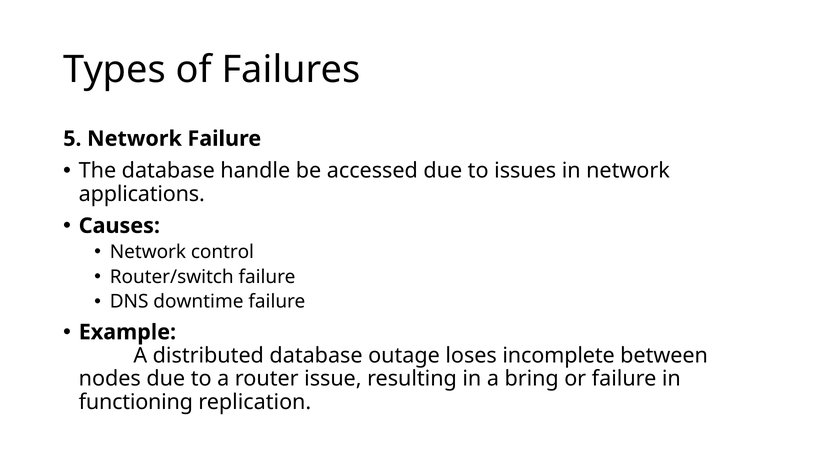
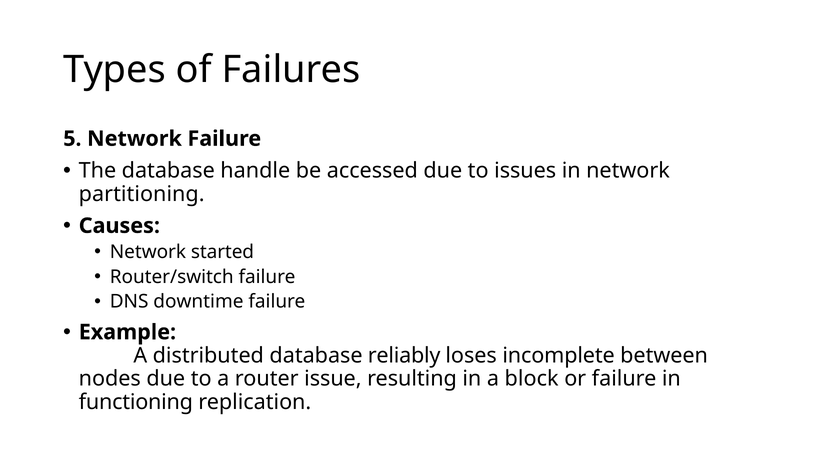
applications: applications -> partitioning (142, 194)
control: control -> started (222, 252)
outage: outage -> reliably (404, 356)
bring: bring -> block (532, 379)
